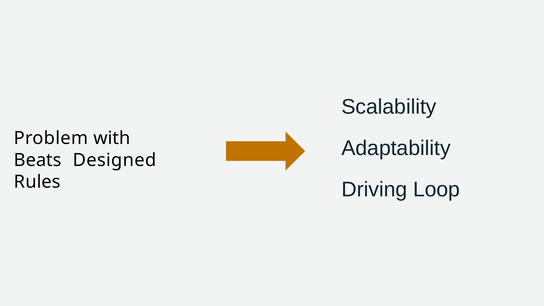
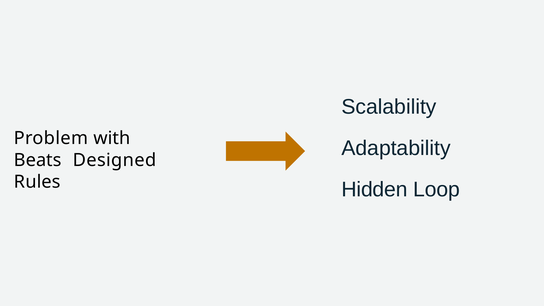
Driving: Driving -> Hidden (374, 189)
